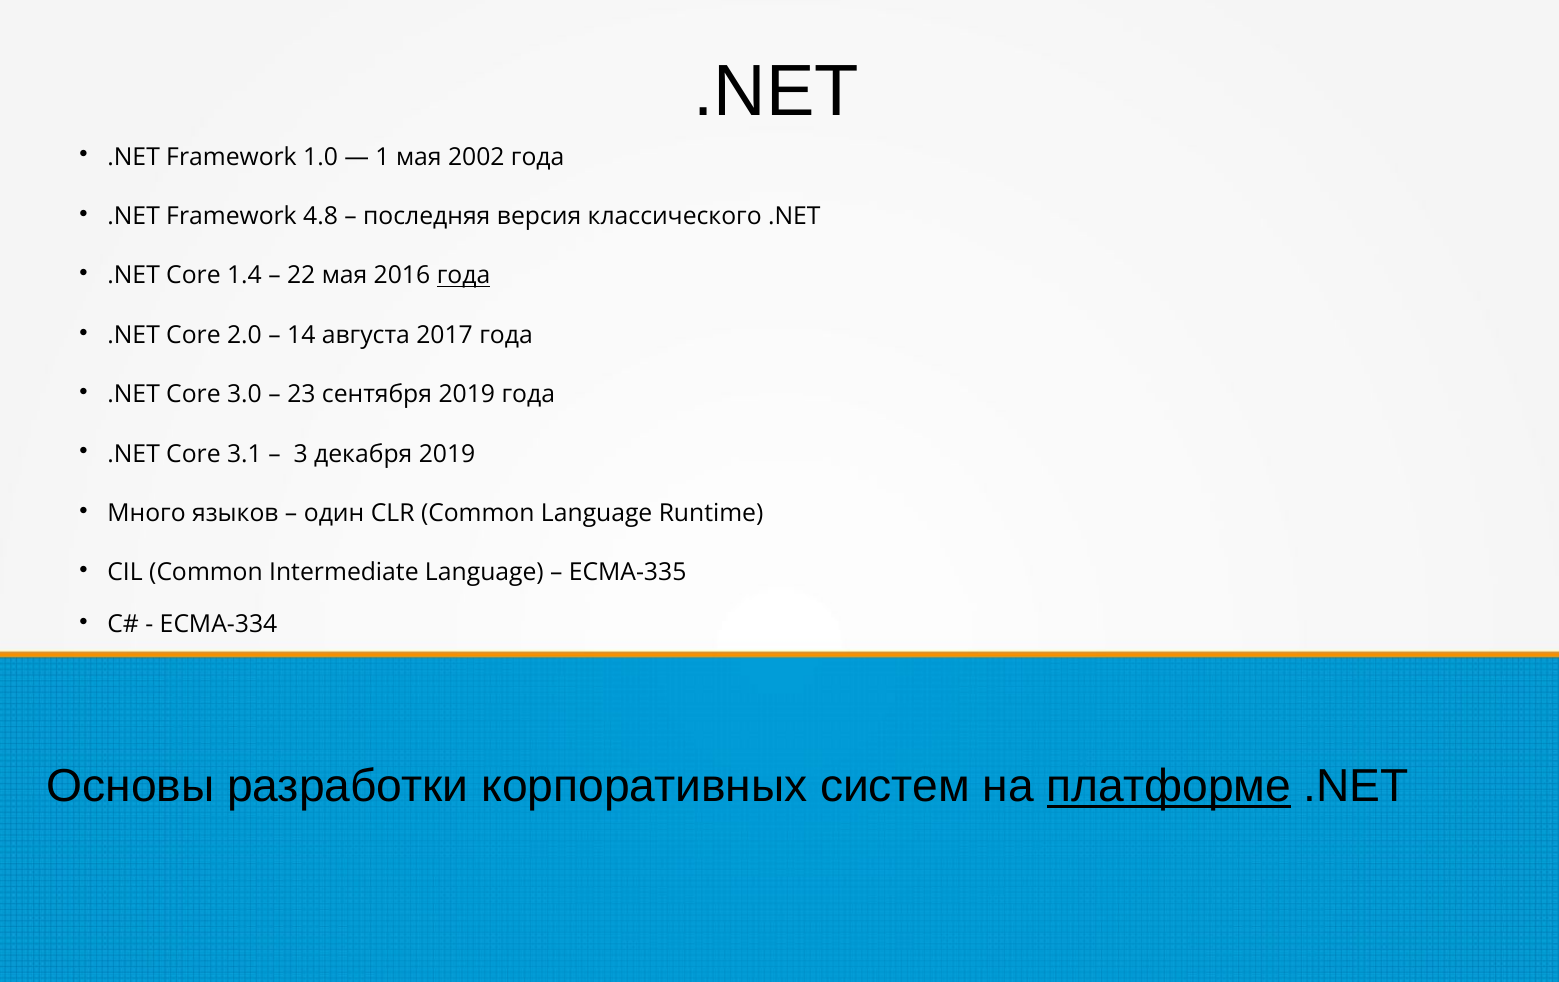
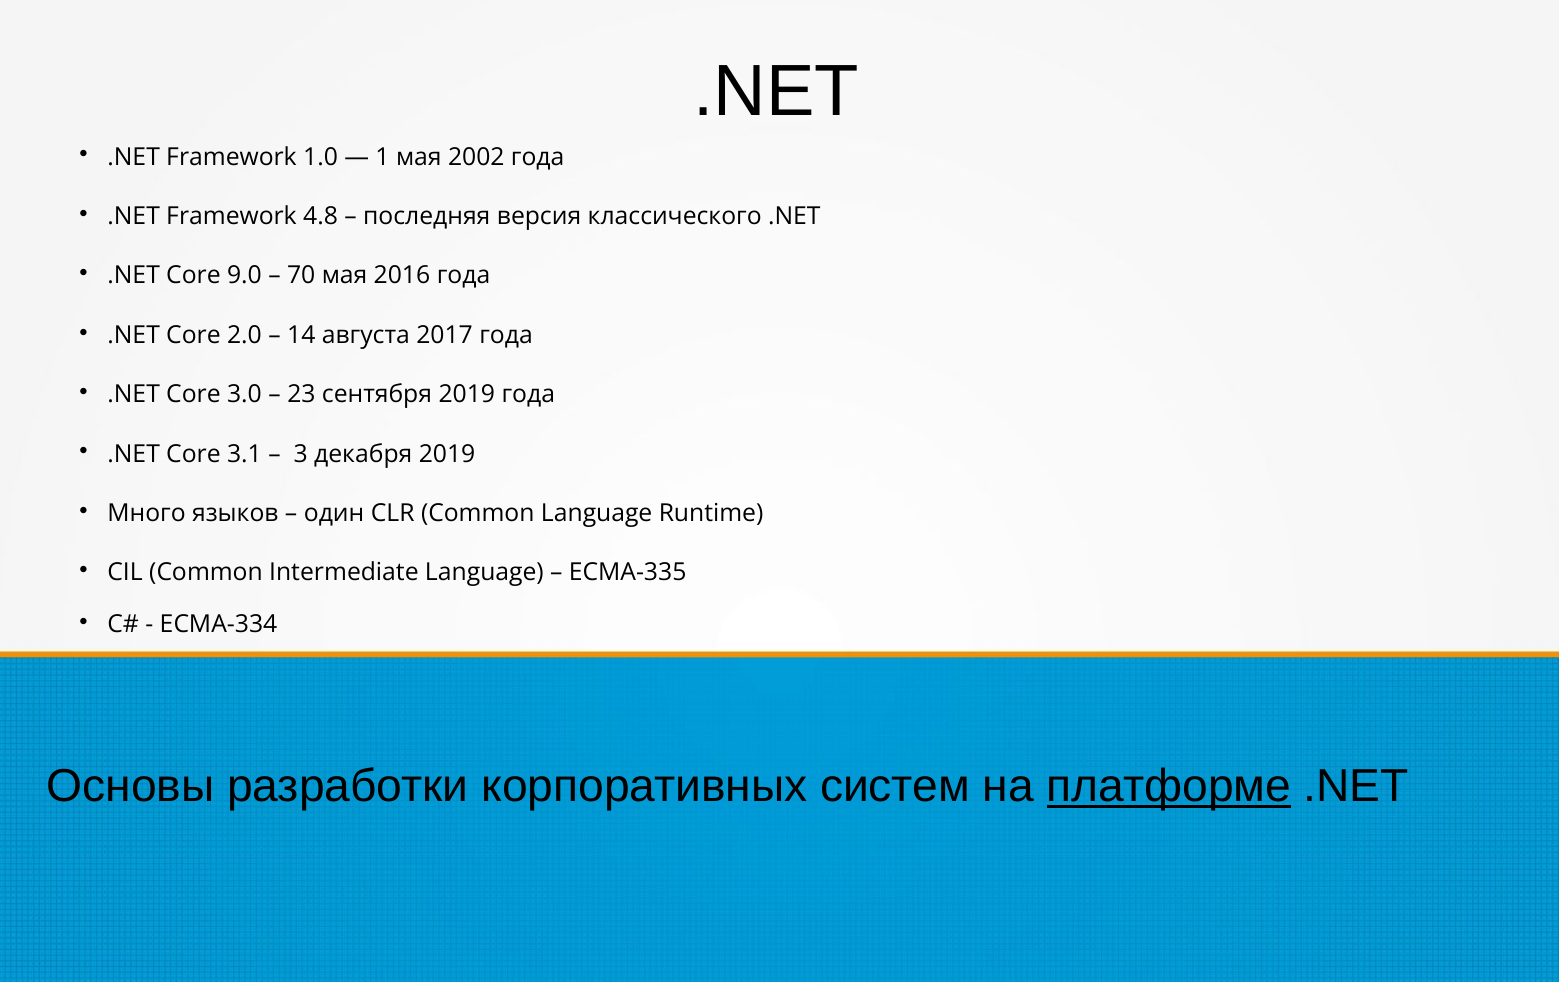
1.4: 1.4 -> 9.0 (244, 276)
22: 22 -> 70 (301, 276)
года underline: present -> none (464, 276)
